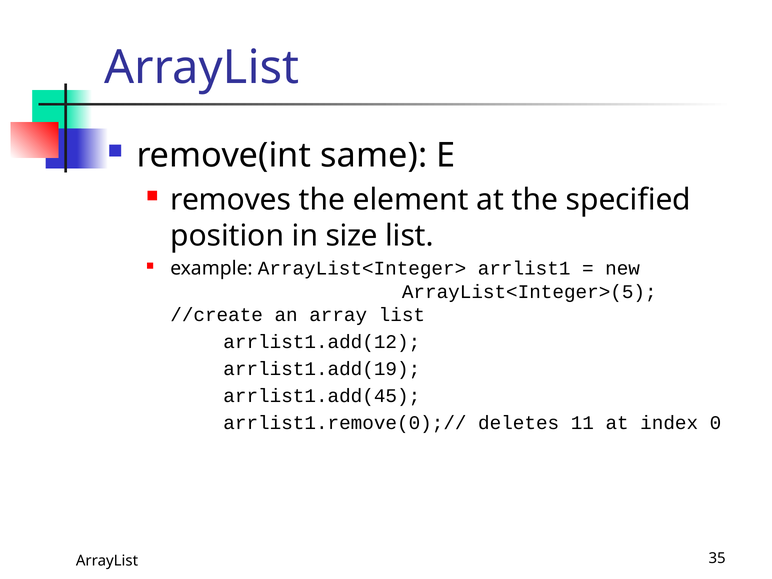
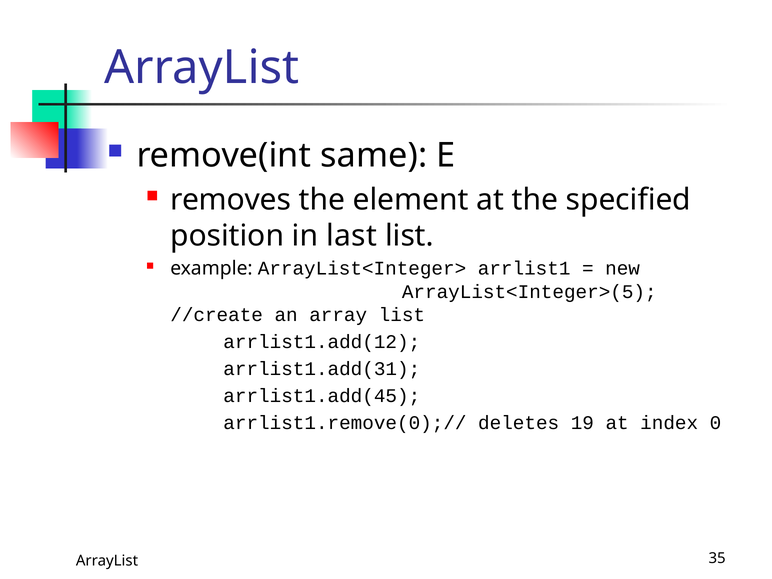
size: size -> last (351, 236)
arrlist1.add(19: arrlist1.add(19 -> arrlist1.add(31 (322, 369)
11: 11 -> 19 (582, 423)
